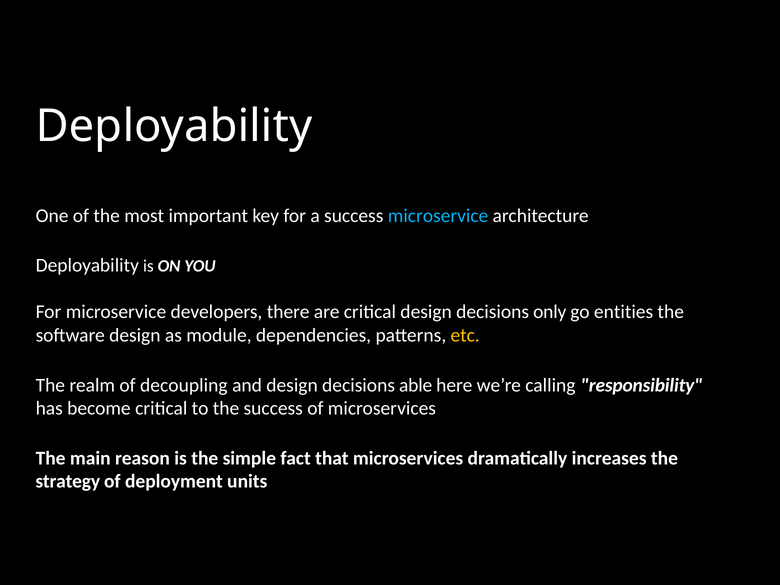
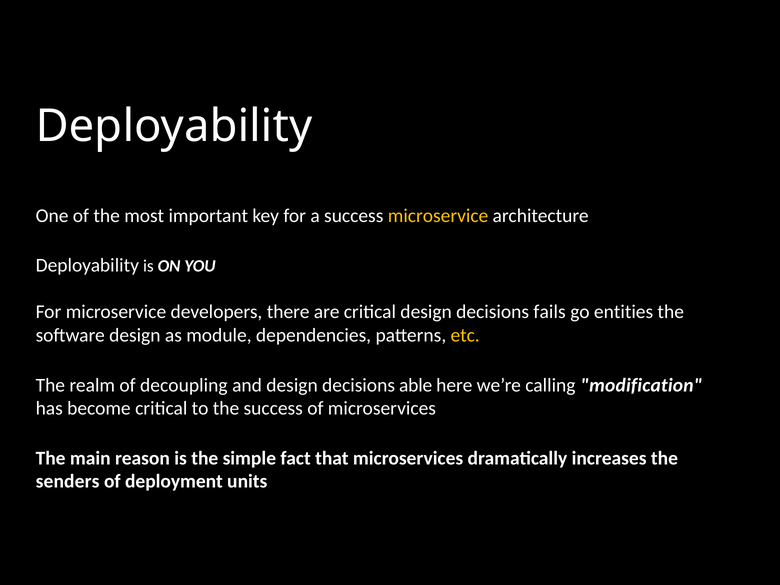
microservice colour: light blue -> yellow (438, 216)
only: only -> fails (550, 312)
responsibility: responsibility -> modification (641, 385)
strategy: strategy -> senders (68, 482)
